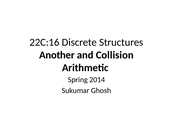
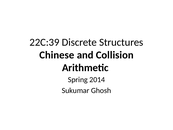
22C:16: 22C:16 -> 22C:39 (44, 42)
Another: Another -> Chinese (57, 55)
